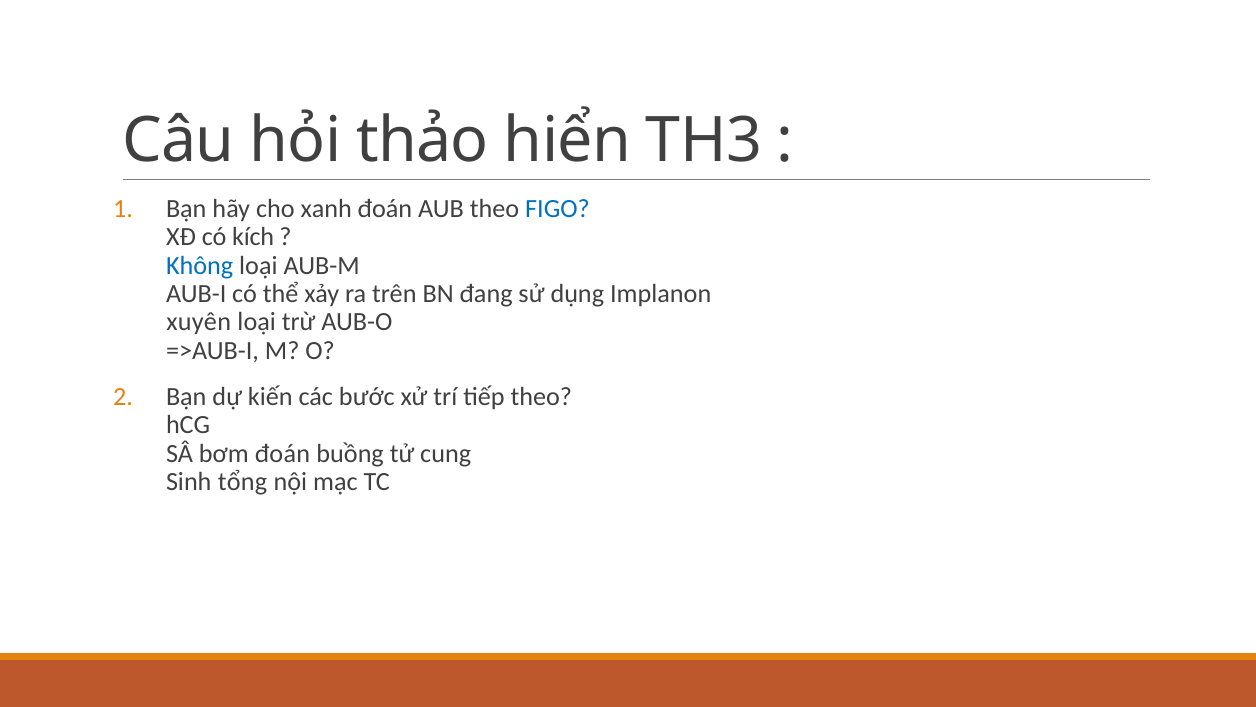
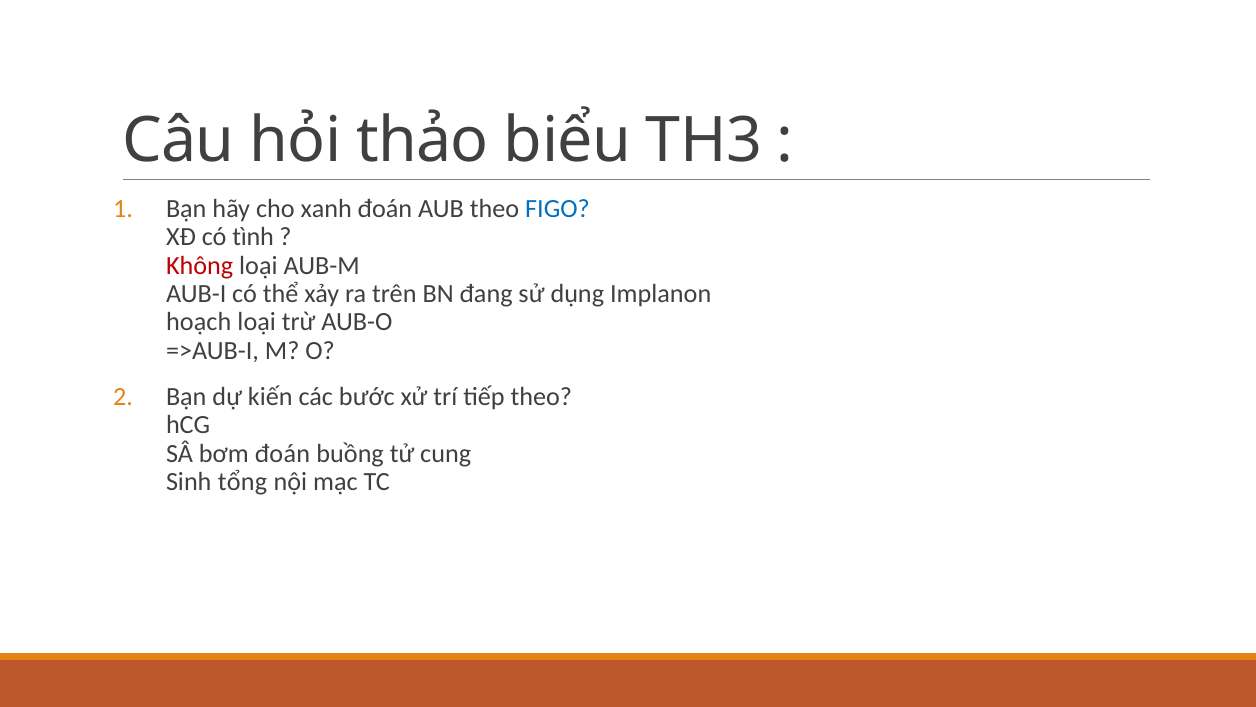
hiển: hiển -> biểu (568, 141)
kích: kích -> tình (253, 237)
Không colour: blue -> red (200, 265)
xuyên: xuyên -> hoạch (199, 322)
